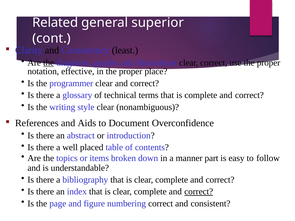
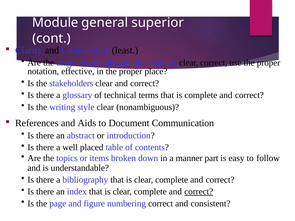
Related: Related -> Module (55, 23)
the underline: present -> none (49, 63)
programmer: programmer -> stakeholders (71, 83)
Overconfidence: Overconfidence -> Communication (183, 123)
